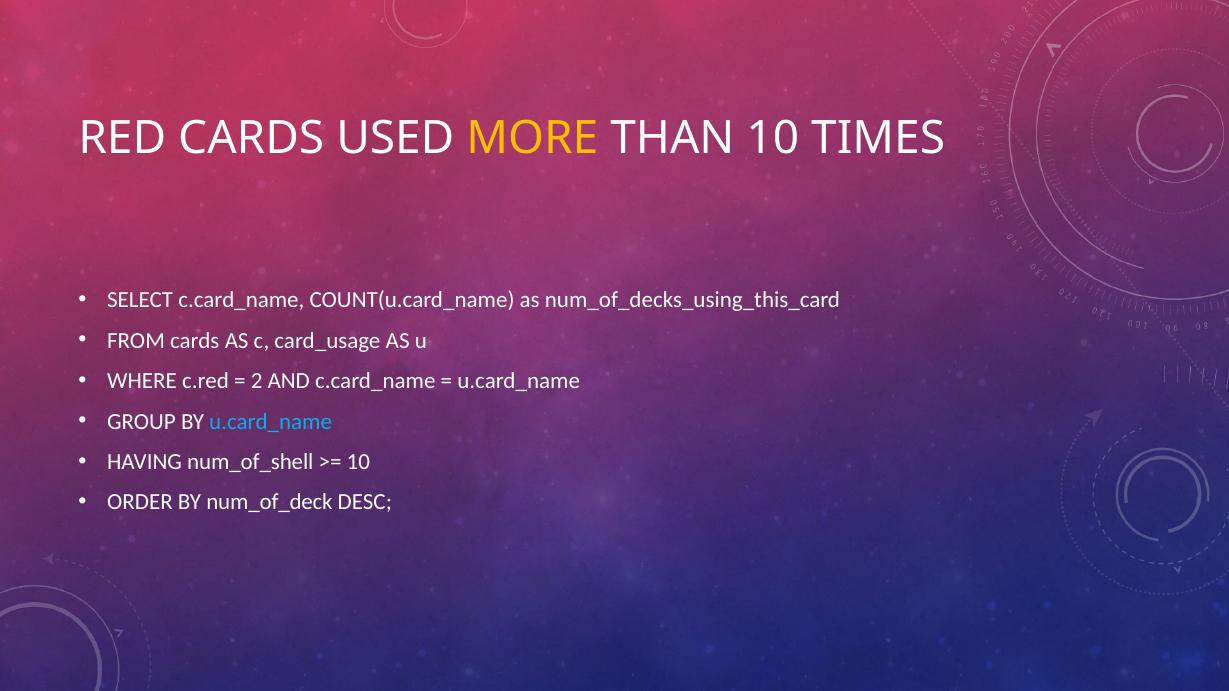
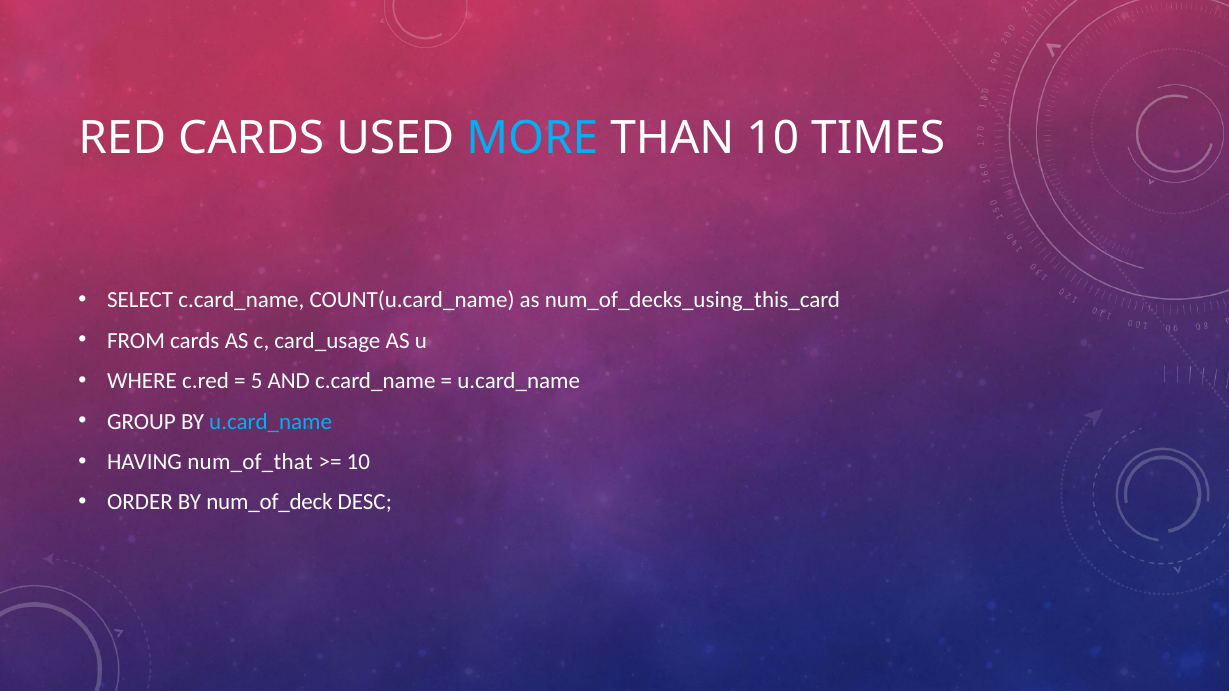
MORE colour: yellow -> light blue (532, 138)
2: 2 -> 5 (257, 381)
num_of_shell: num_of_shell -> num_of_that (250, 462)
